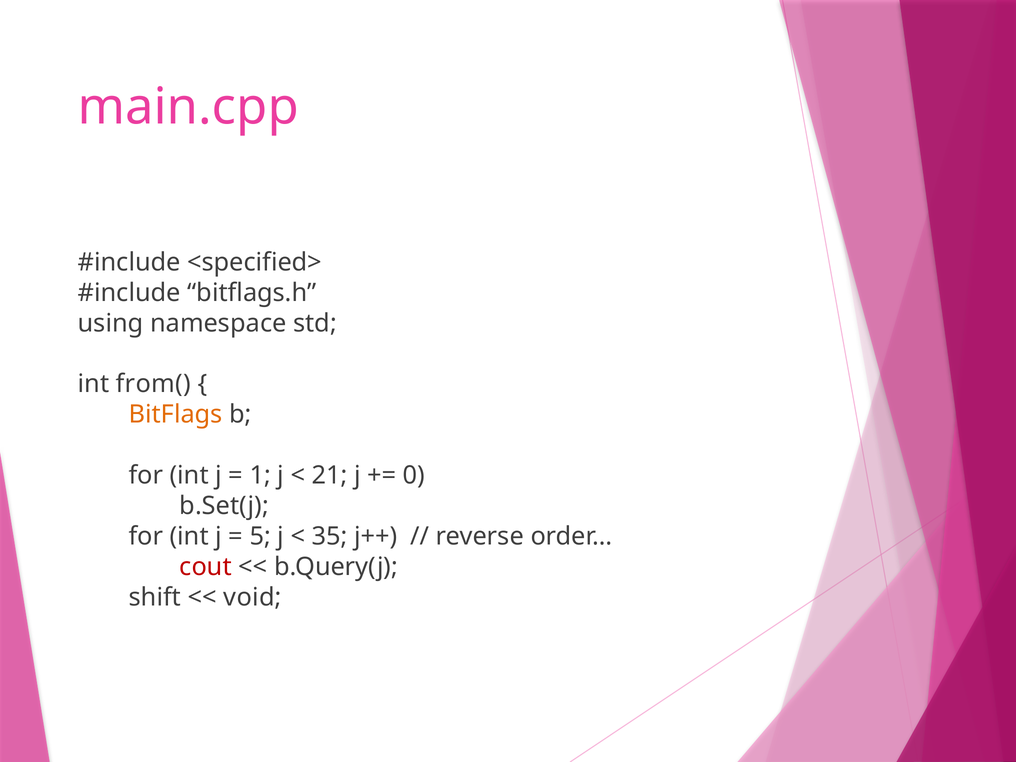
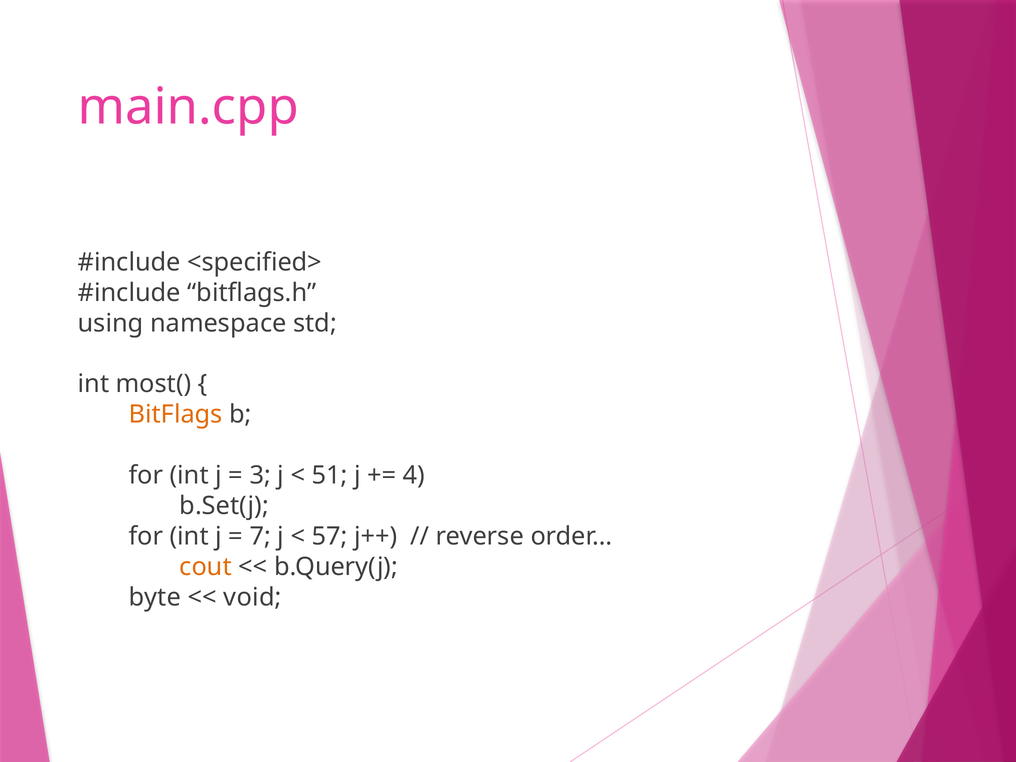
from(: from( -> most( (154, 384)
1: 1 -> 3 (260, 476)
21: 21 -> 51 (330, 476)
0: 0 -> 4 (414, 476)
5: 5 -> 7 (260, 536)
35: 35 -> 57 (330, 536)
cout colour: red -> orange (206, 567)
shift: shift -> byte (155, 597)
